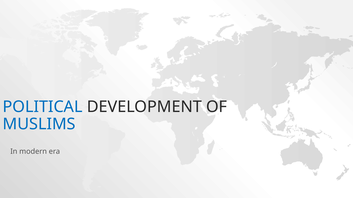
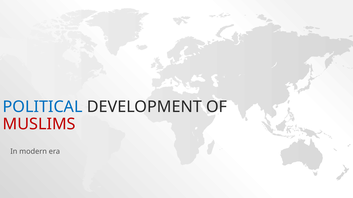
MUSLIMS colour: blue -> red (39, 125)
